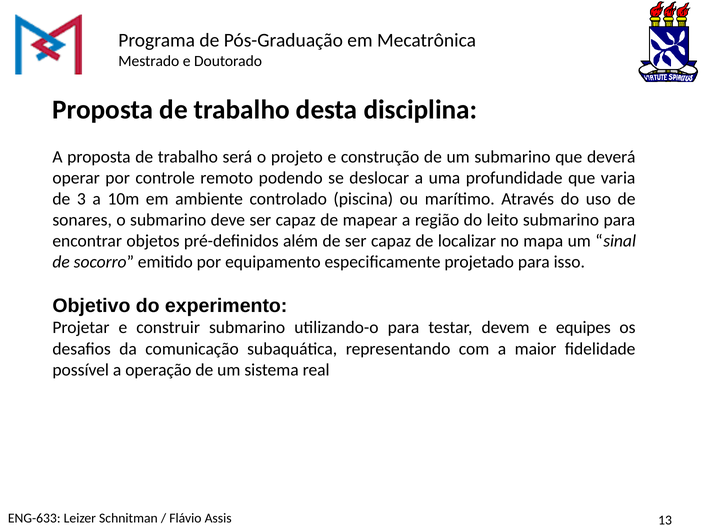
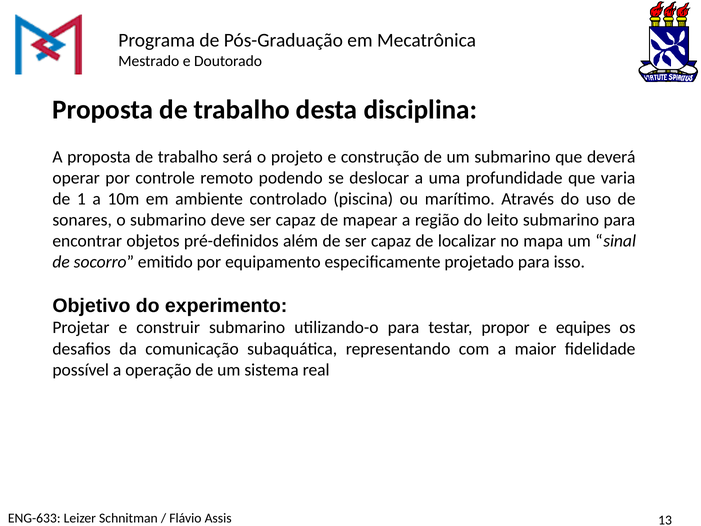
3: 3 -> 1 (81, 199)
devem: devem -> propor (506, 328)
